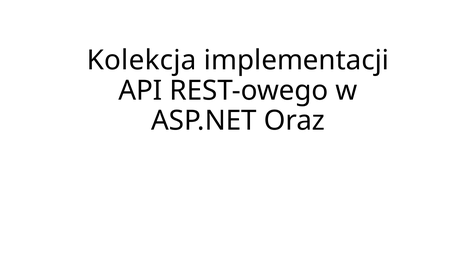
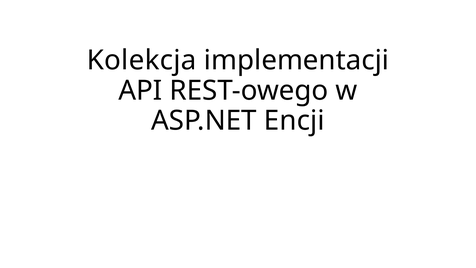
Oraz: Oraz -> Encji (294, 120)
